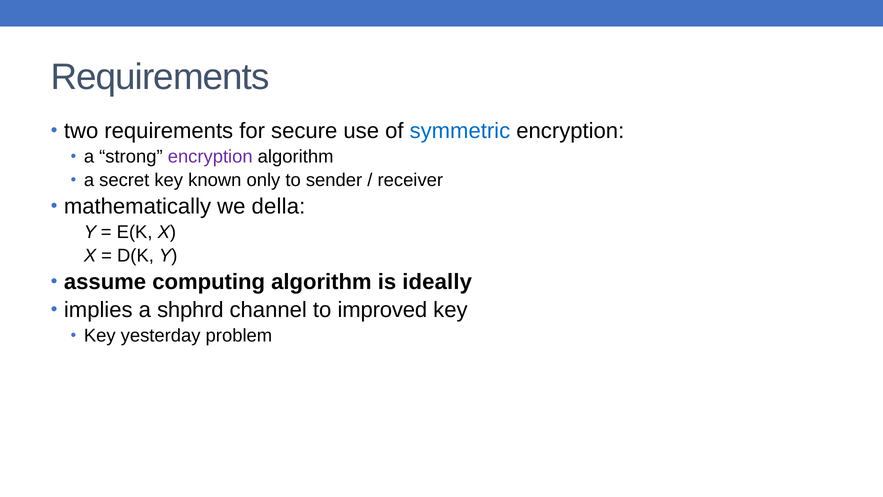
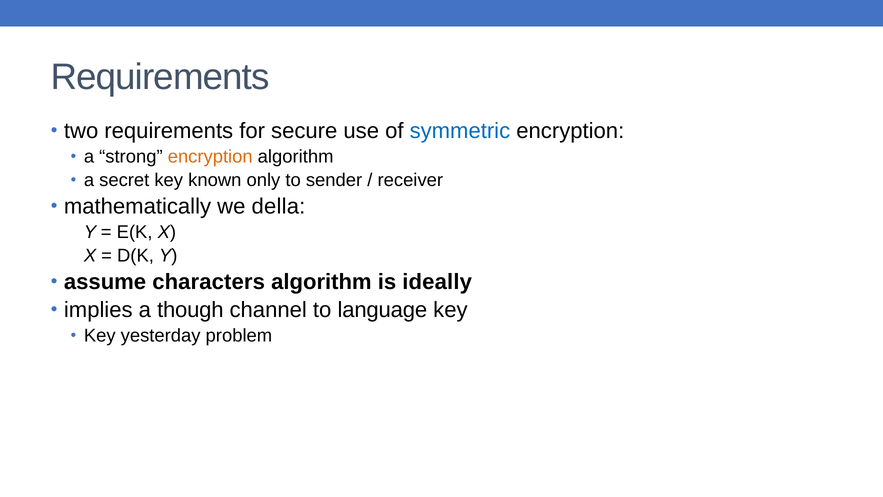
encryption colour: purple -> orange (210, 157)
computing: computing -> characters (209, 282)
shphrd: shphrd -> though (190, 310)
improved: improved -> language (382, 310)
